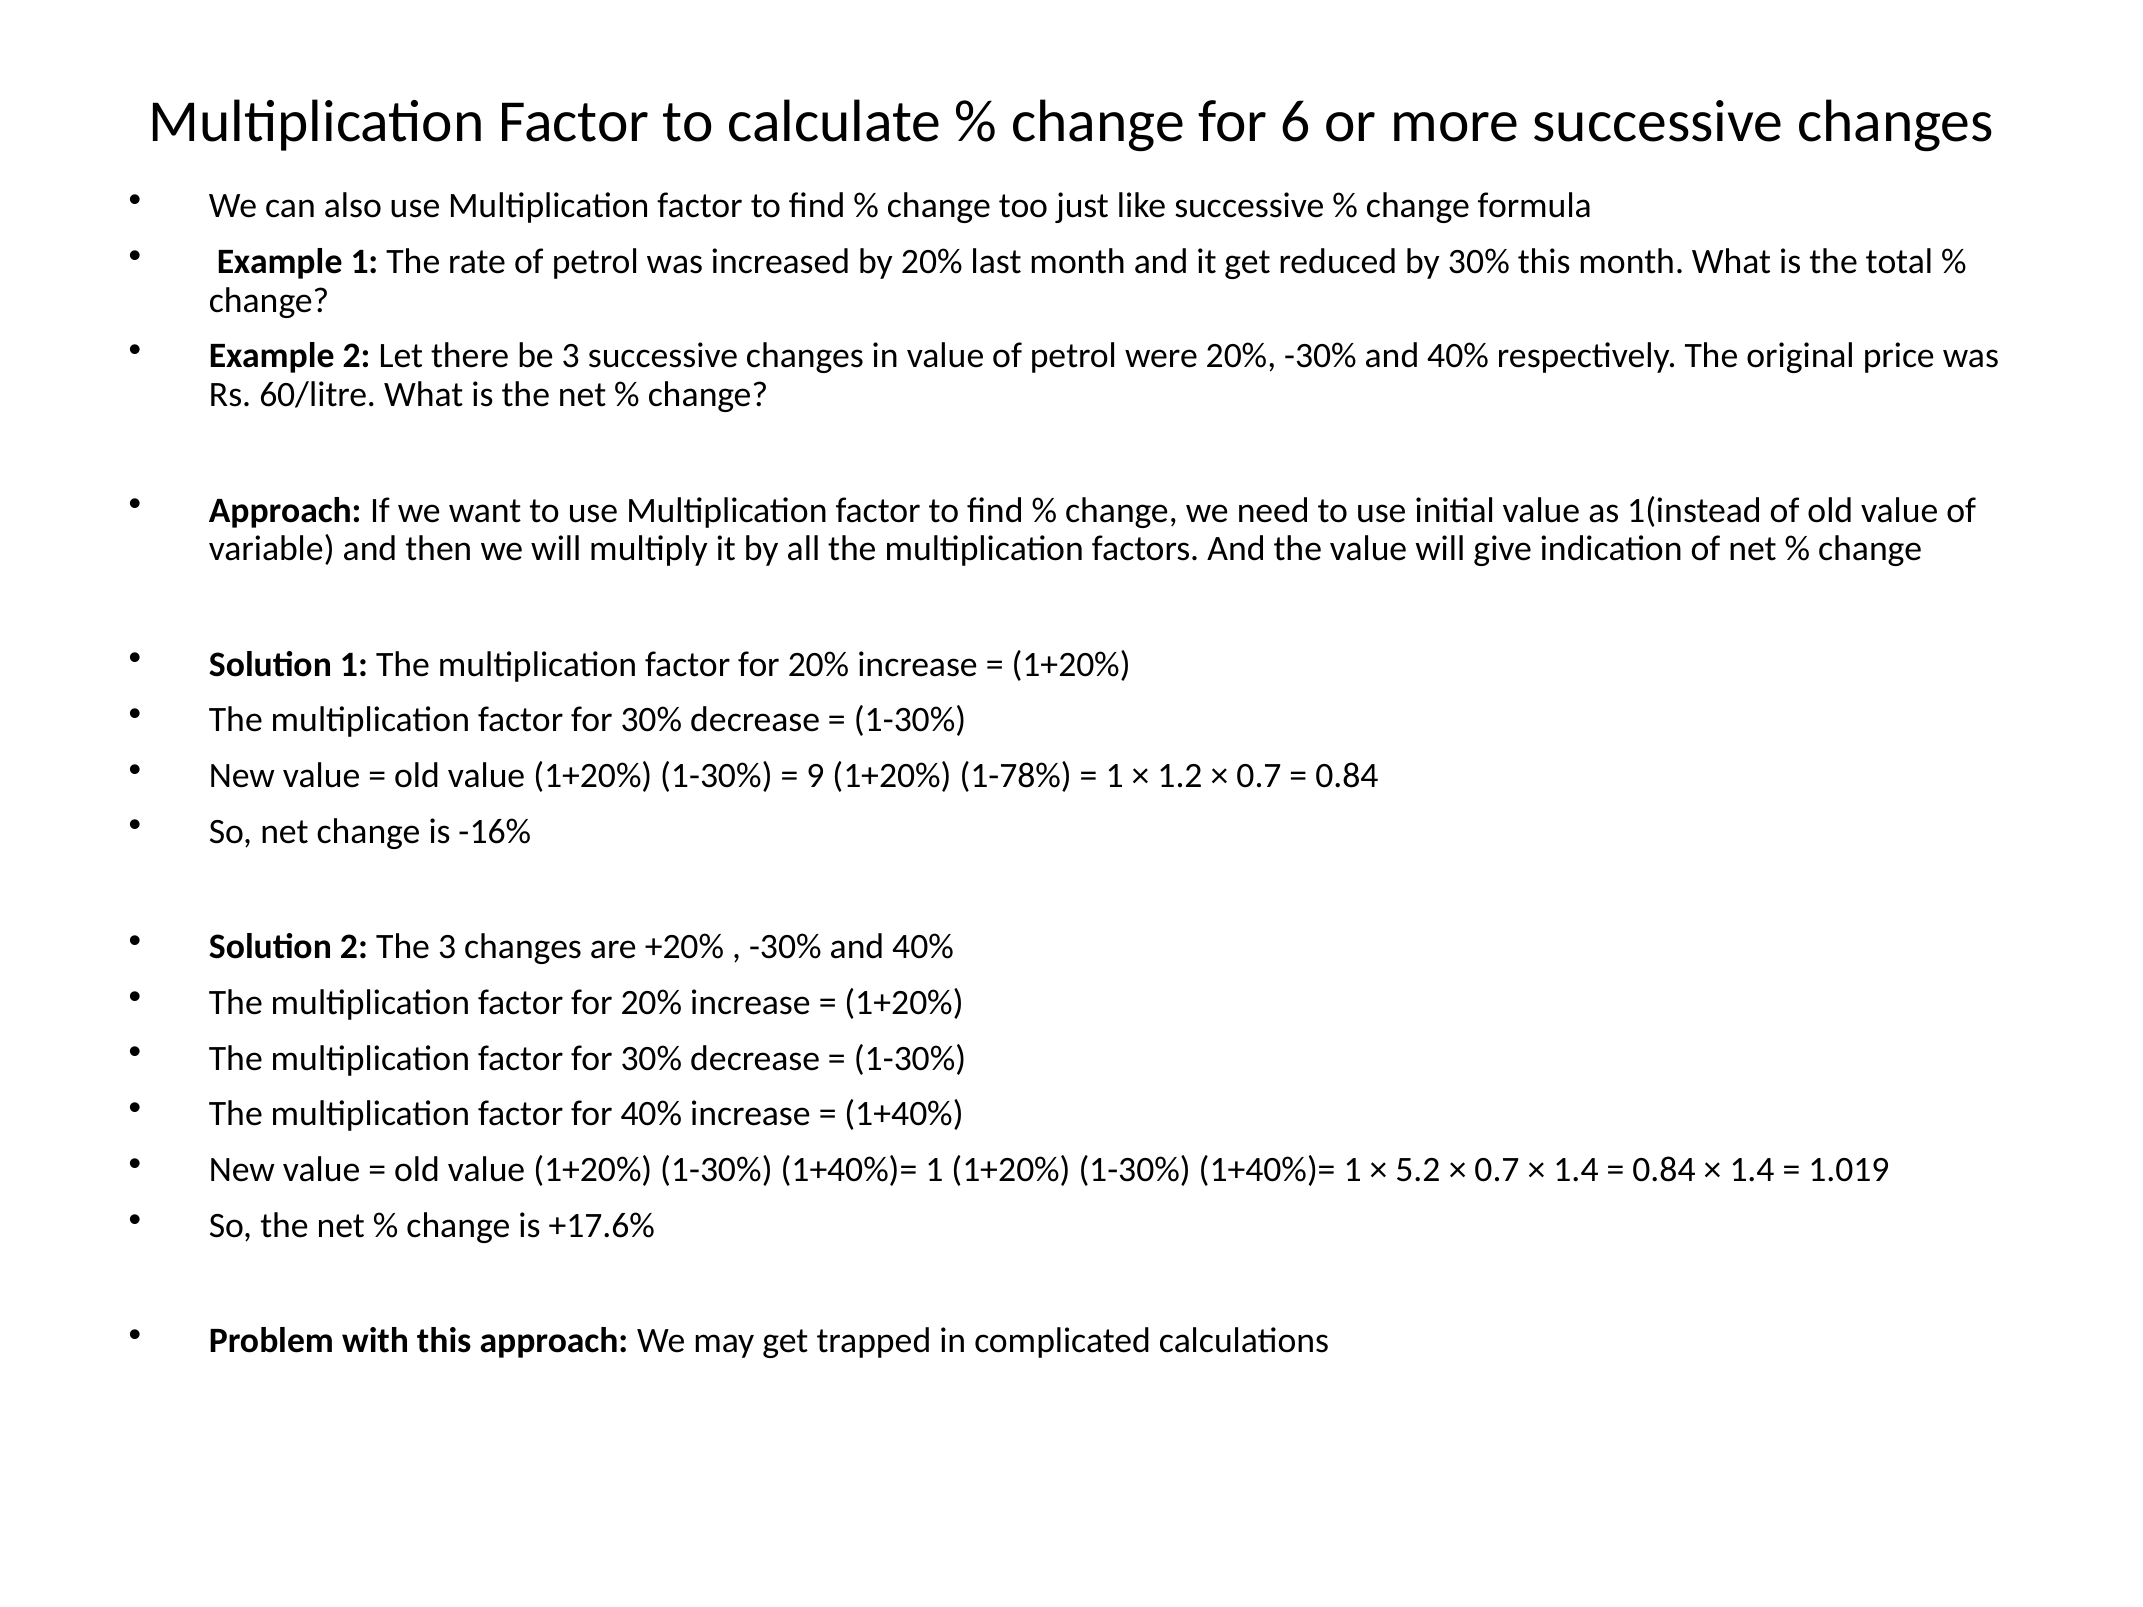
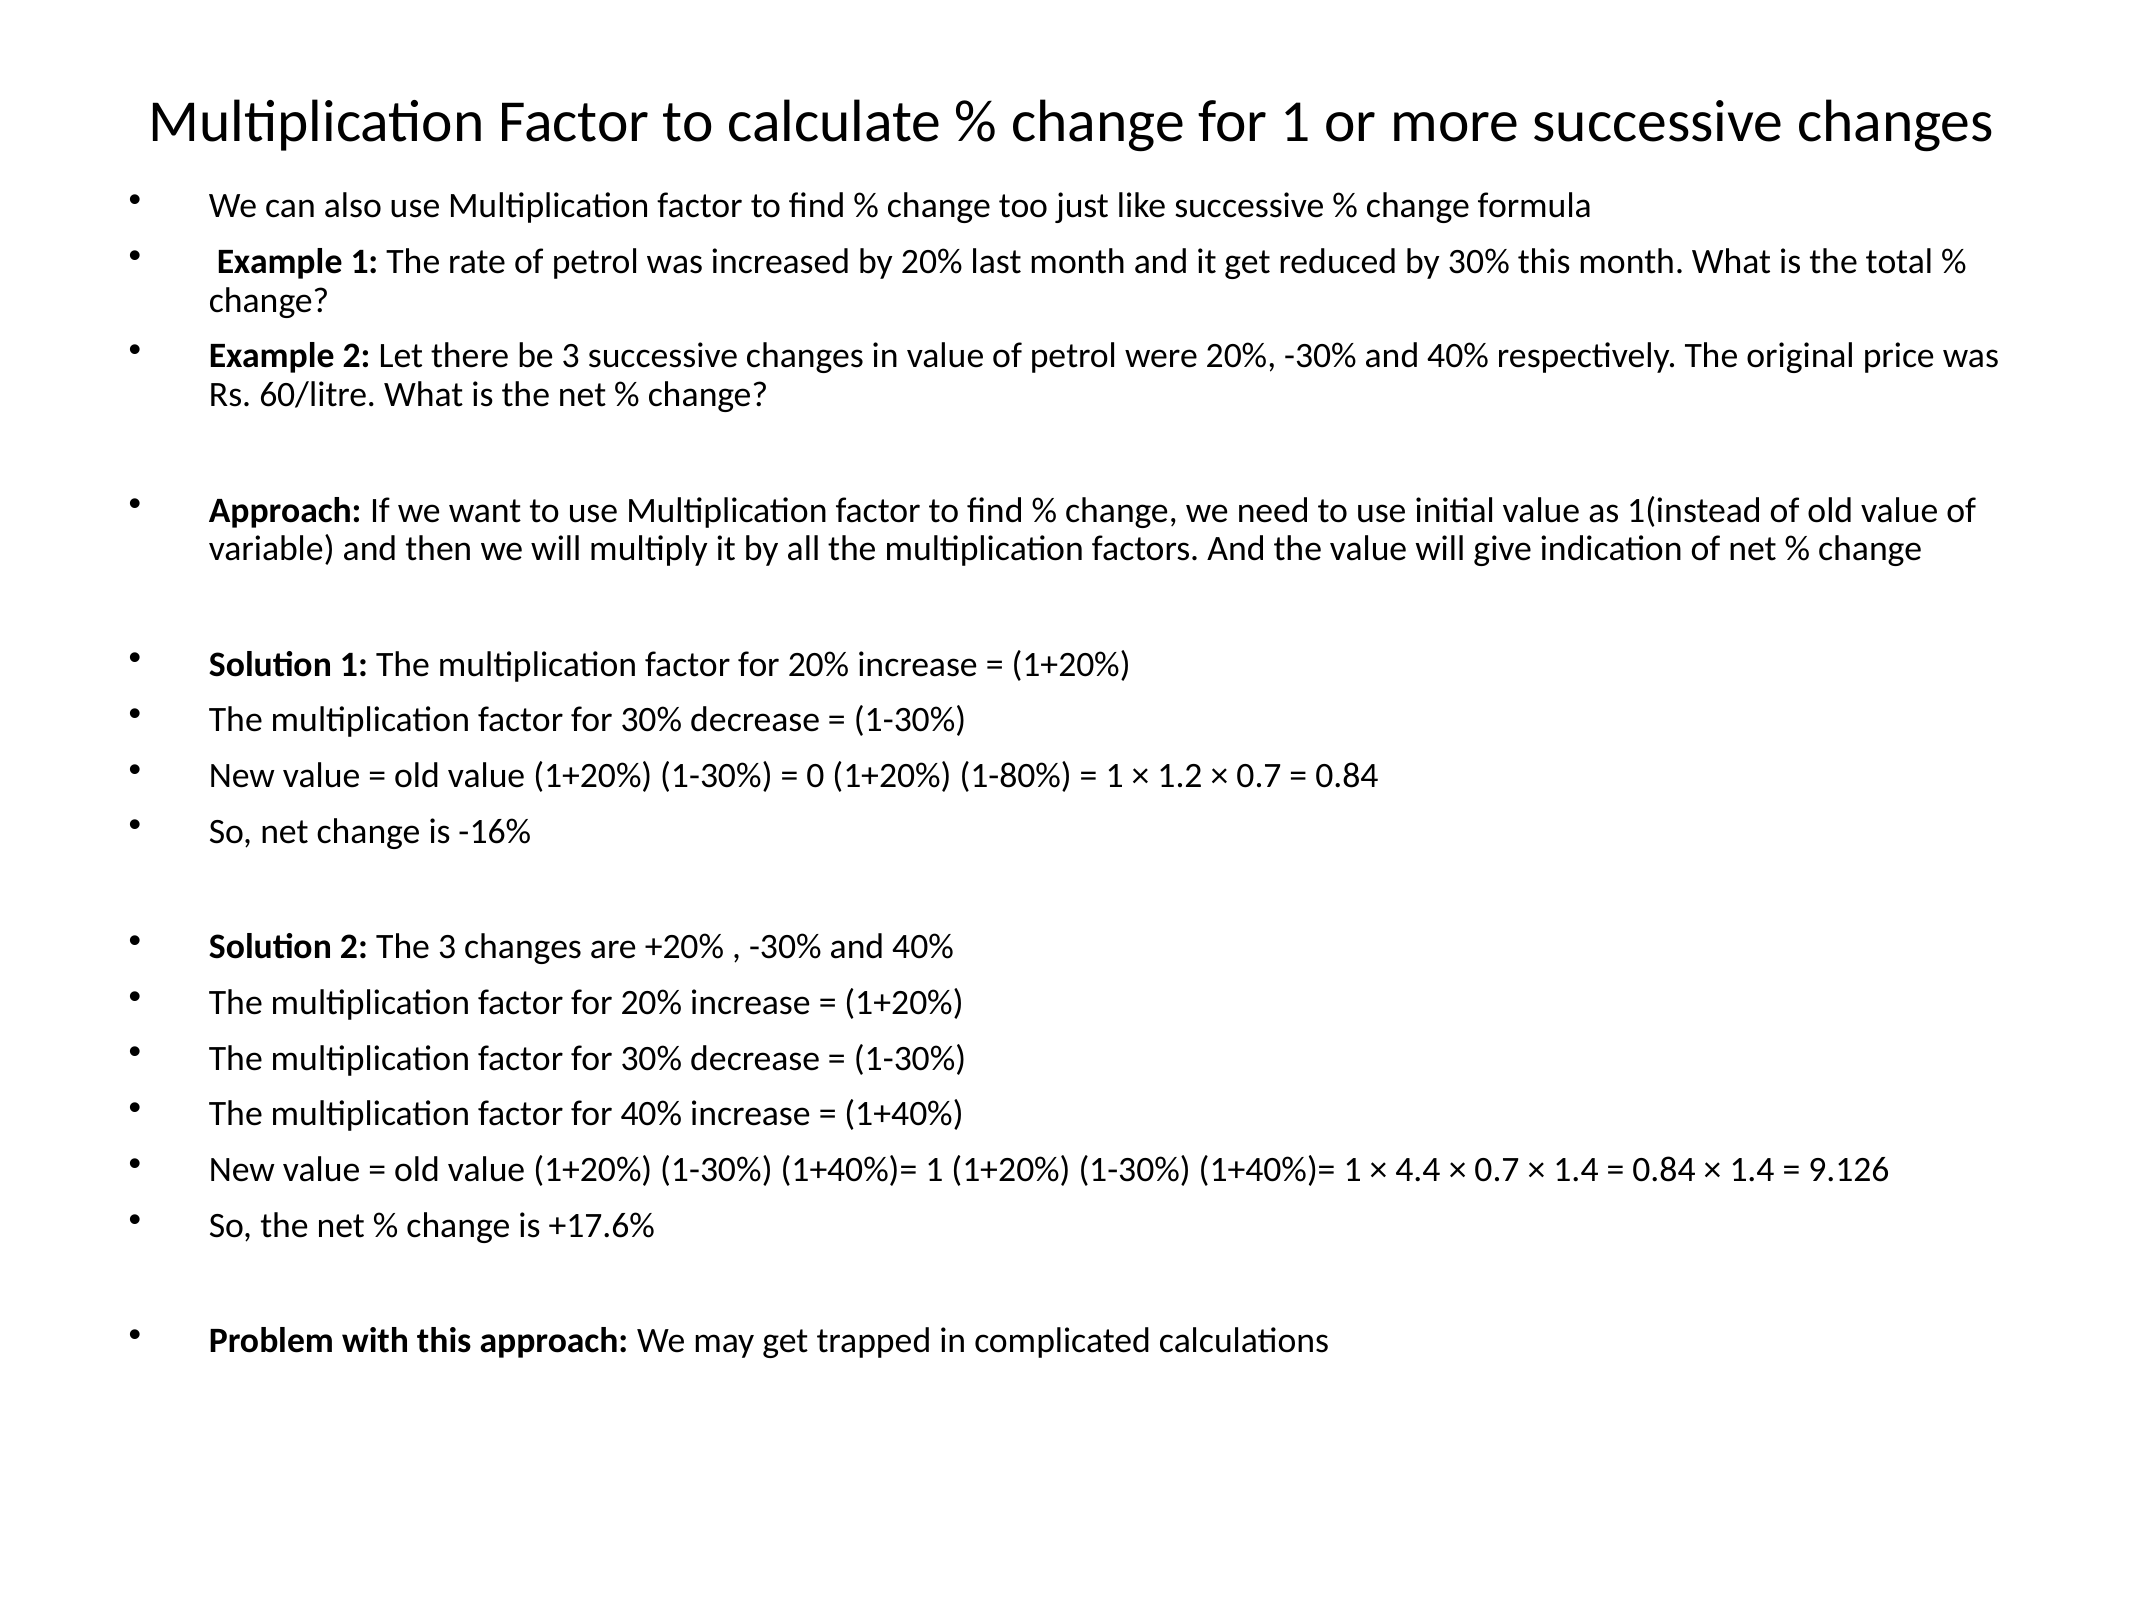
for 6: 6 -> 1 (1296, 122)
9: 9 -> 0 (815, 776)
1-78%: 1-78% -> 1-80% (1016, 776)
5.2: 5.2 -> 4.4 (1418, 1170)
1.019: 1.019 -> 9.126 (1849, 1170)
